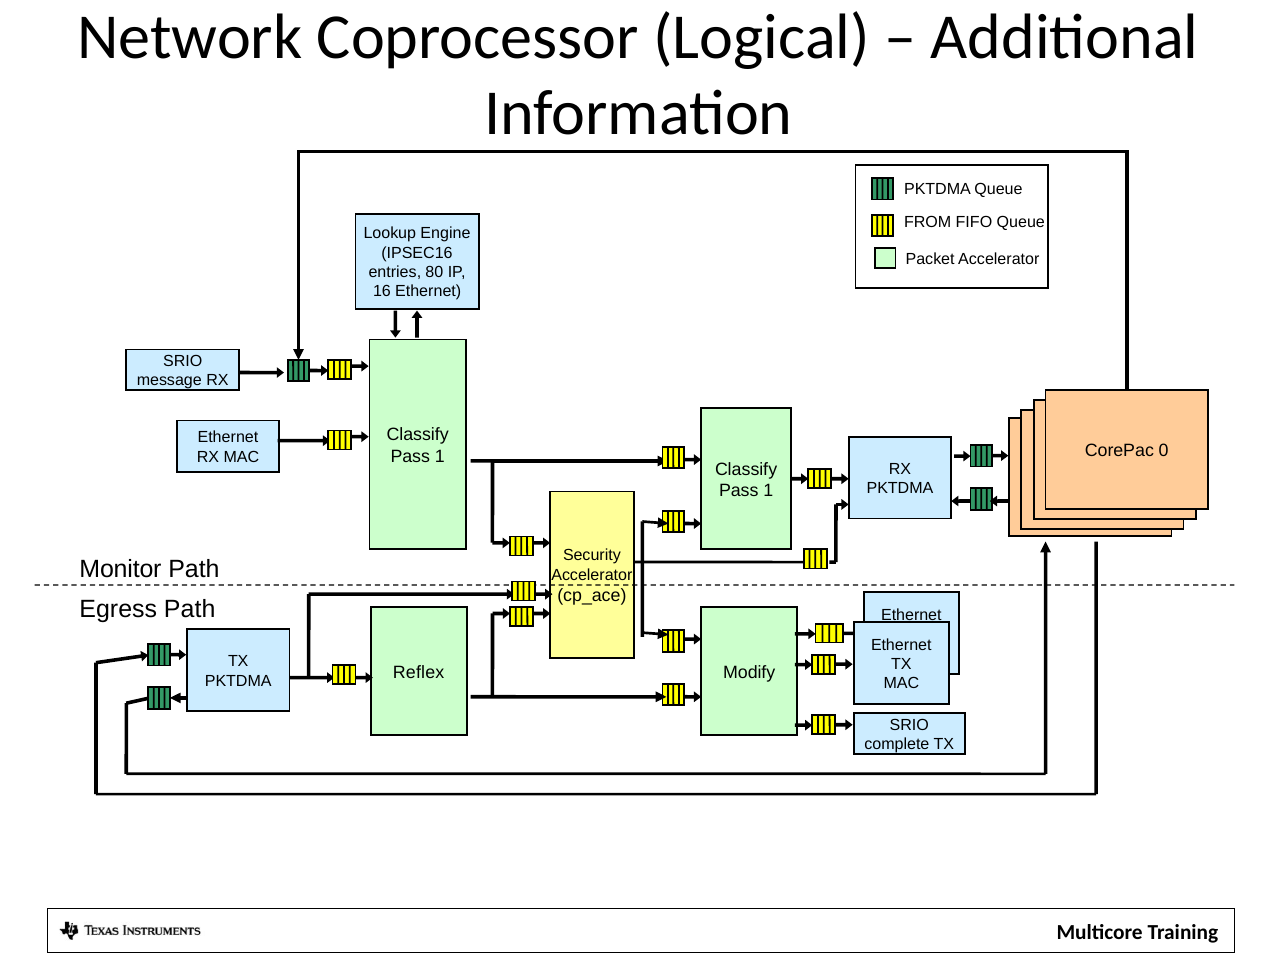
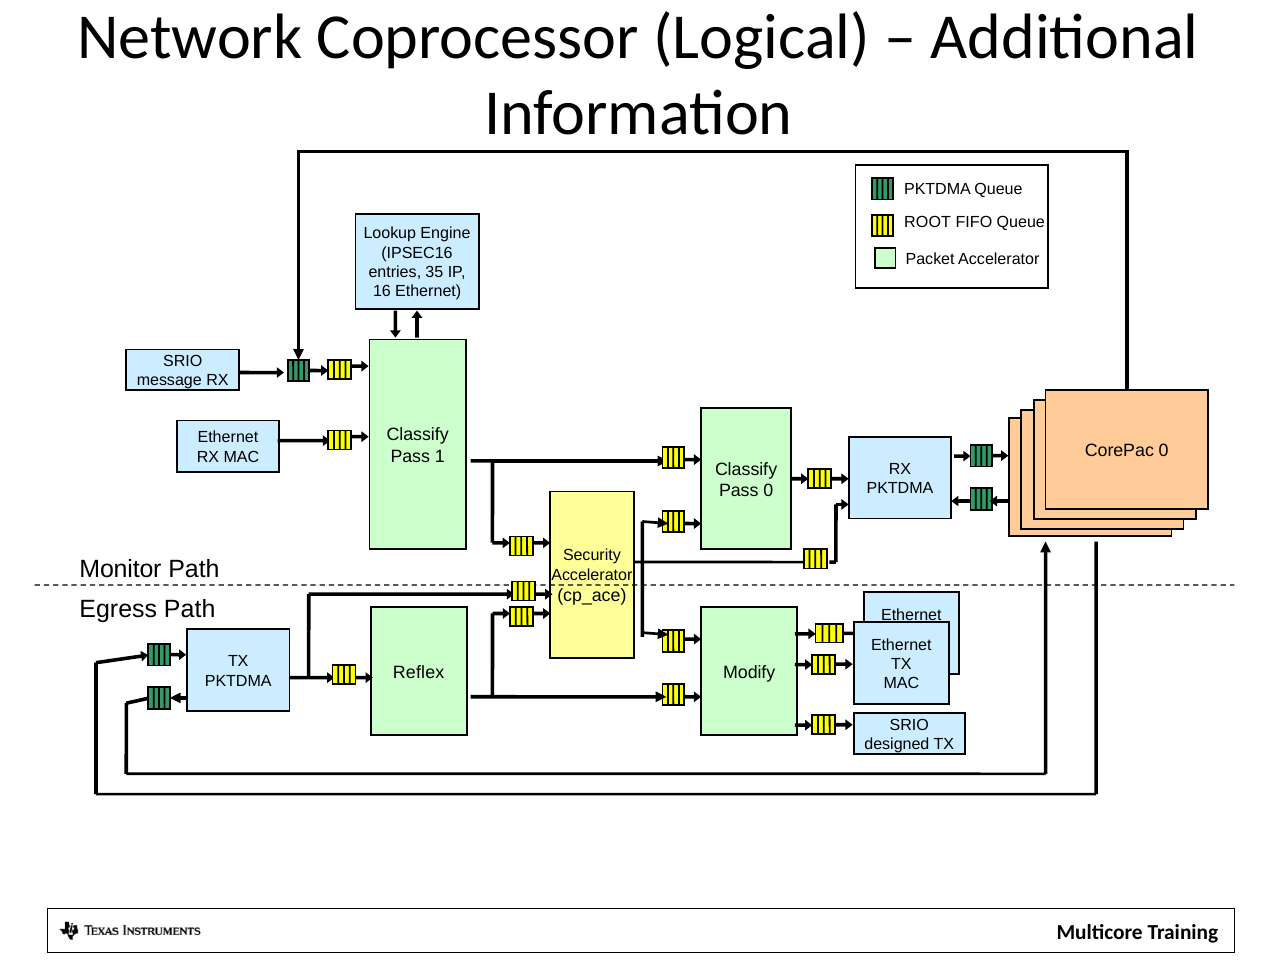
FROM: FROM -> ROOT (928, 223)
80: 80 -> 35 (434, 272)
1: 1 -> 0 (768, 491)
complete: complete -> designed (897, 745)
